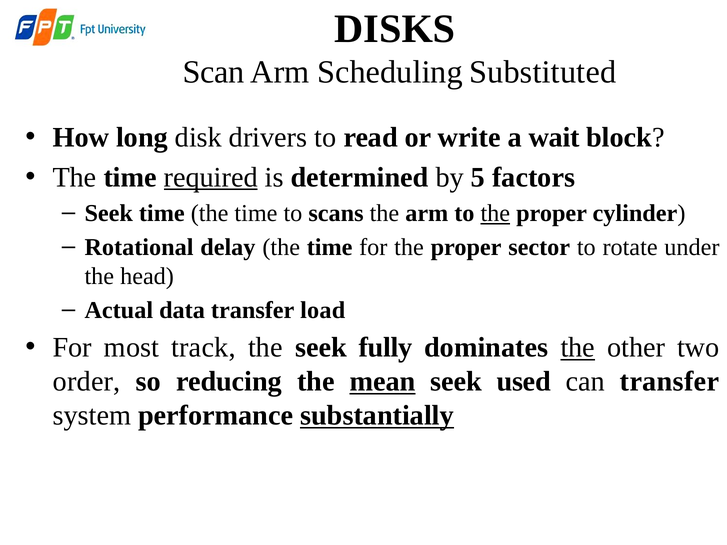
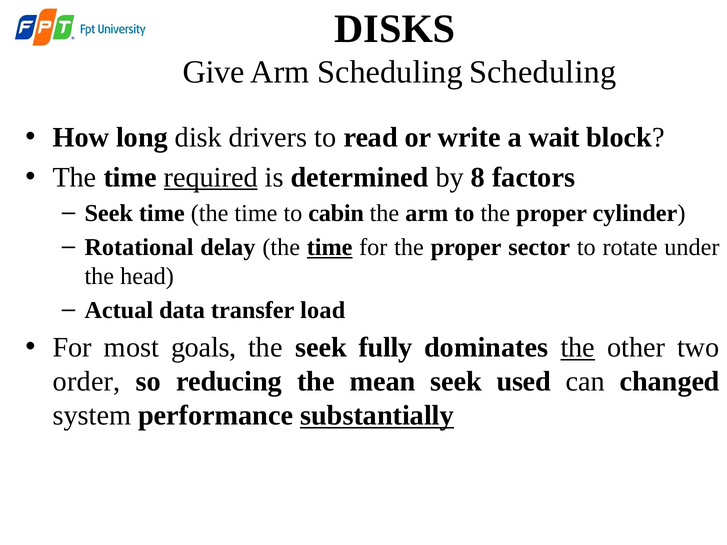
Scan: Scan -> Give (213, 72)
Scheduling Substituted: Substituted -> Scheduling (543, 72)
5: 5 -> 8 (478, 177)
scans: scans -> cabin (336, 213)
the underline: present -> none (495, 213)
time underline: none -> present (330, 247)
track: track -> goals (204, 348)
mean underline: present -> none (383, 382)
can transfer: transfer -> changed (670, 382)
